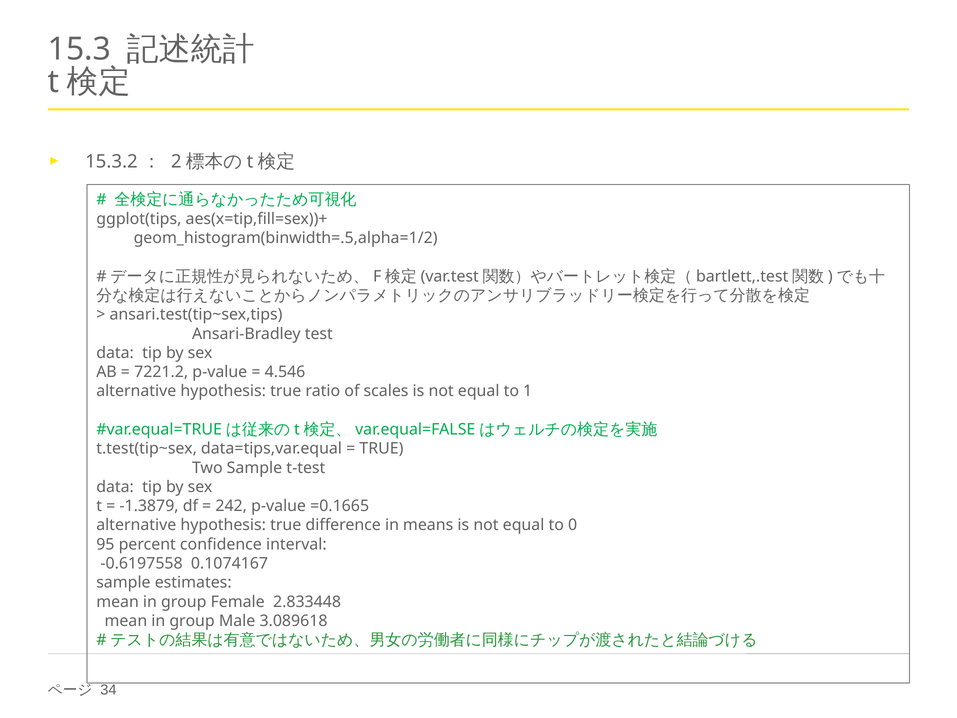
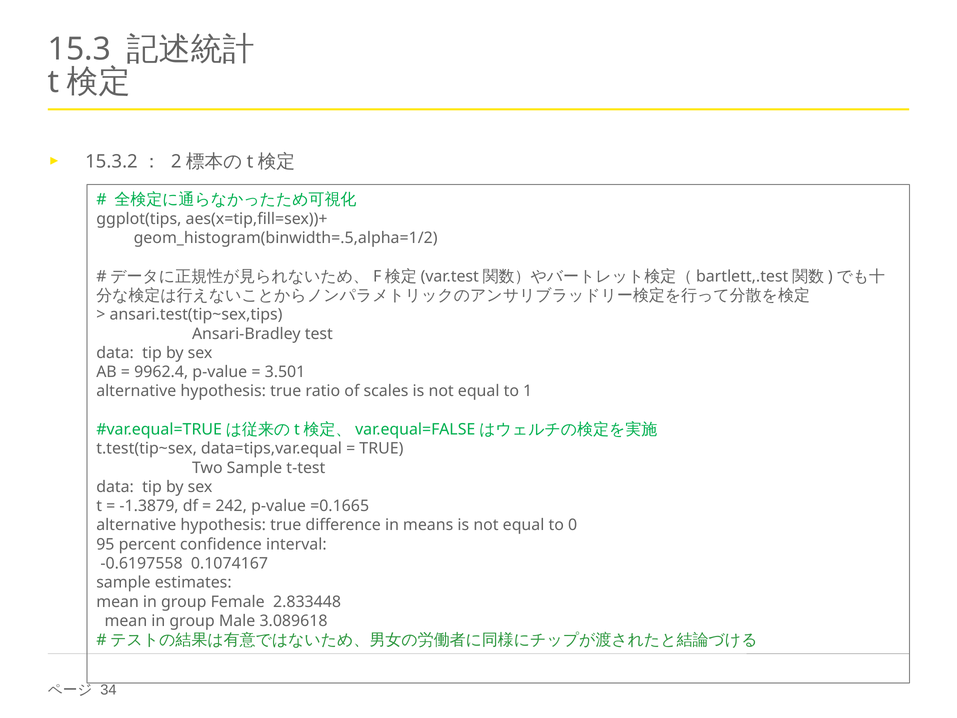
7221.2: 7221.2 -> 9962.4 (161, 372)
4.546: 4.546 -> 3.501 (285, 372)
